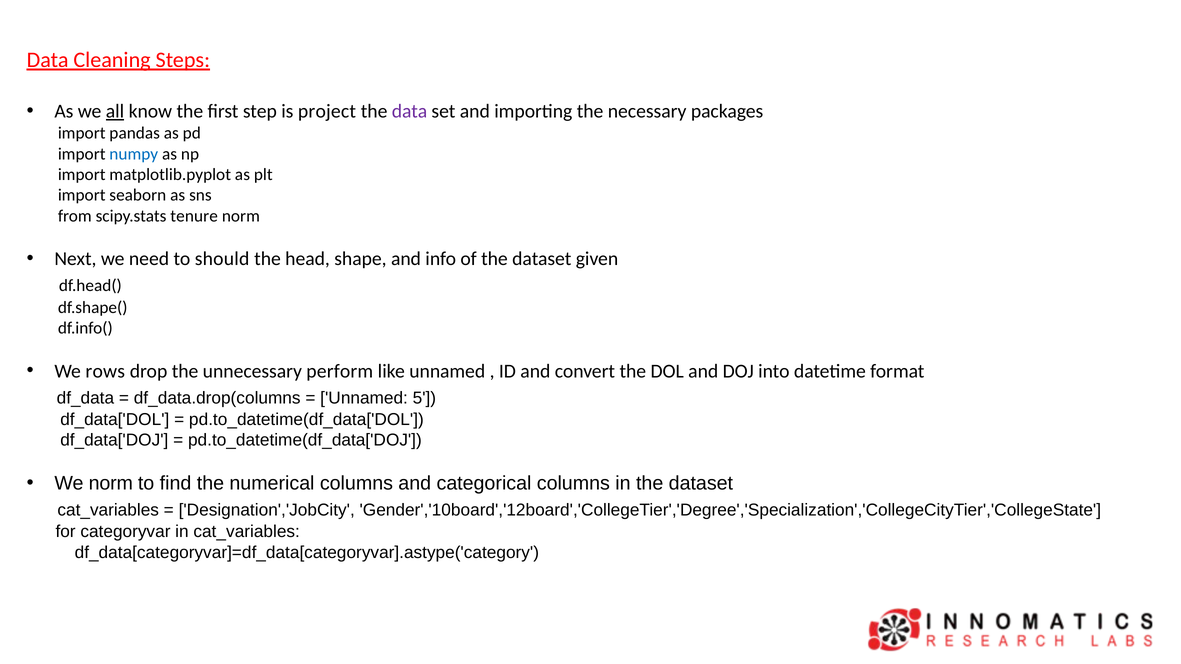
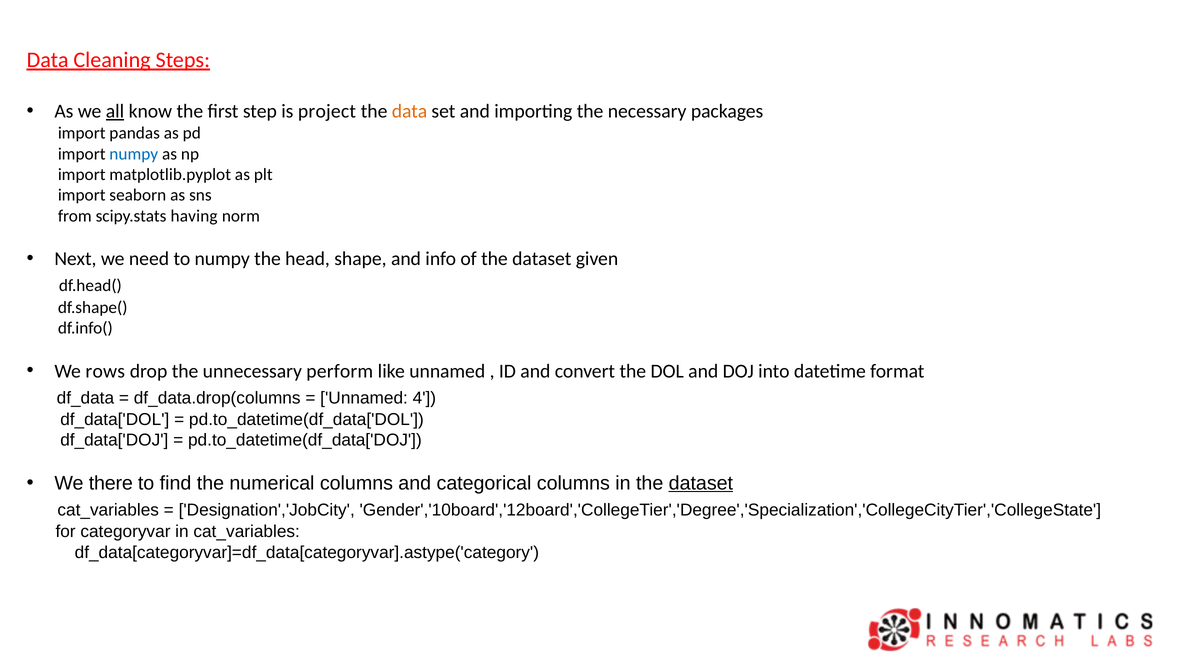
data colour: purple -> orange (410, 111)
tenure: tenure -> having (194, 216)
to should: should -> numpy (222, 259)
5: 5 -> 4 (424, 398)
We norm: norm -> there (111, 483)
dataset underline: none -> present (701, 483)
